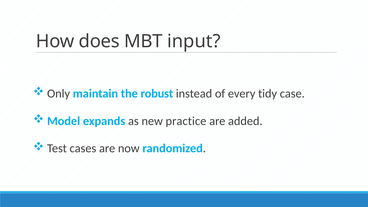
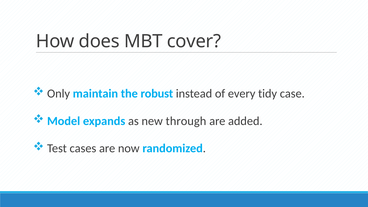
input: input -> cover (194, 41)
practice: practice -> through (186, 121)
